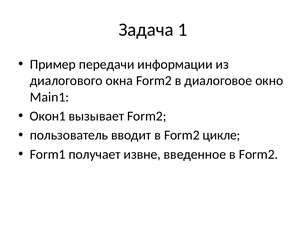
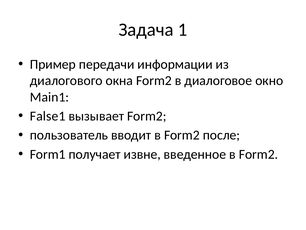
Окон1: Окон1 -> False1 (48, 116)
цикле: цикле -> после (221, 135)
